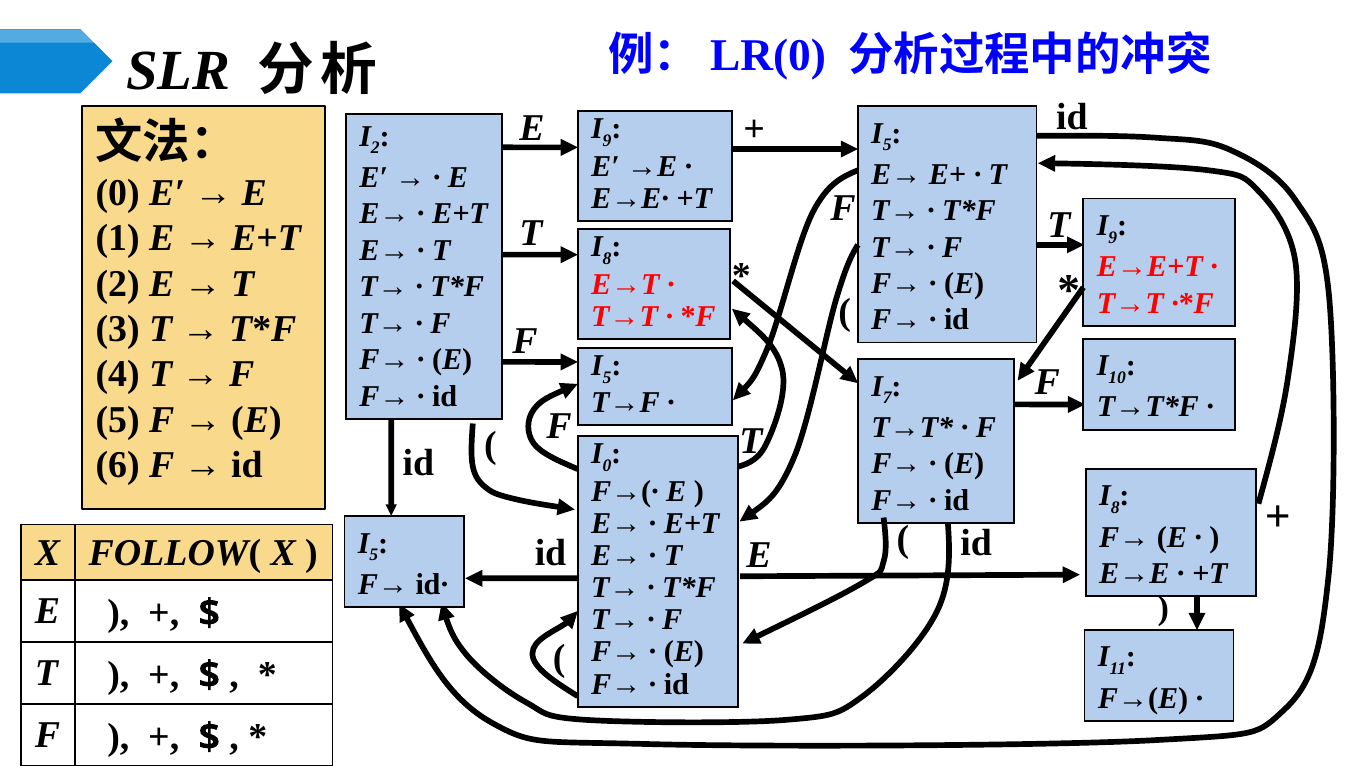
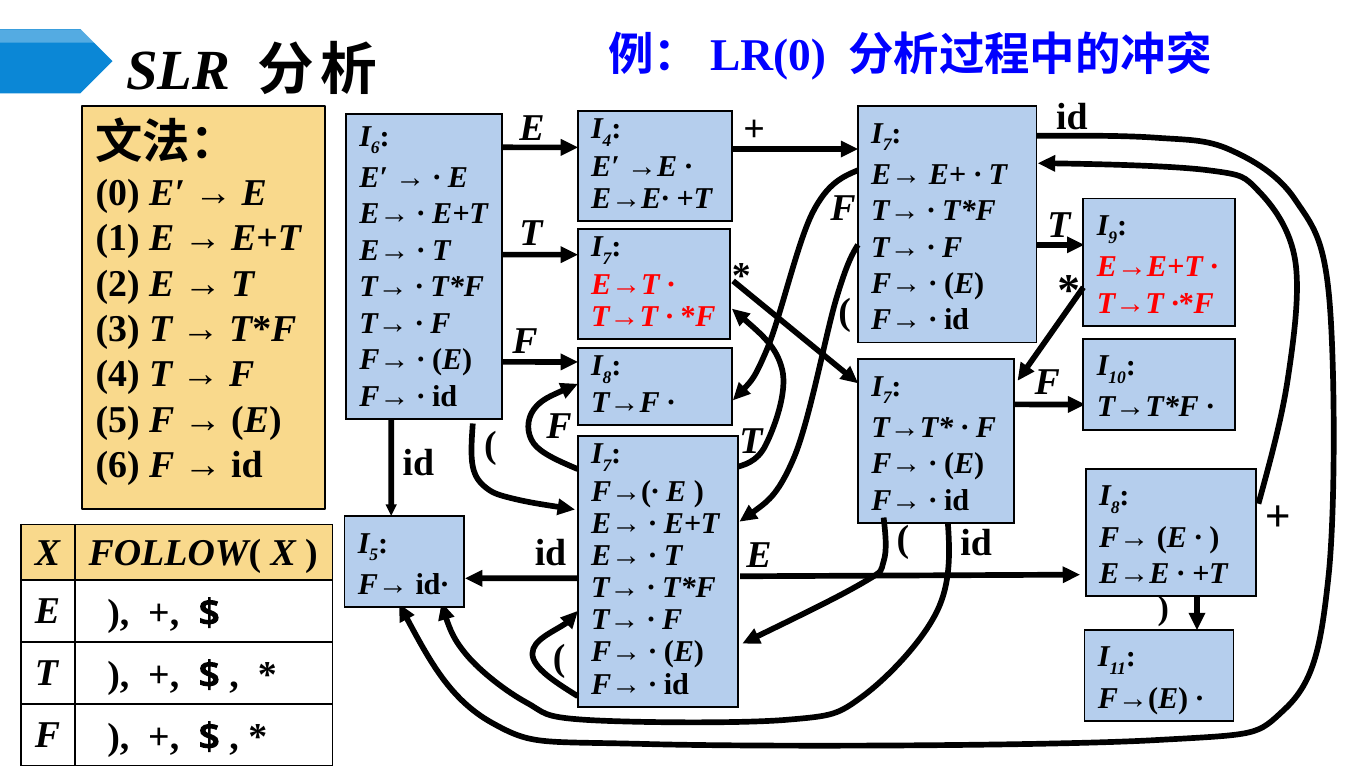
9: 9 -> 4 (607, 141)
5: 5 -> 7 (887, 145)
2: 2 -> 6 (375, 148)
8: 8 -> 7 (607, 259)
5: 5 -> 8 (607, 377)
0: 0 -> 7 (607, 466)
